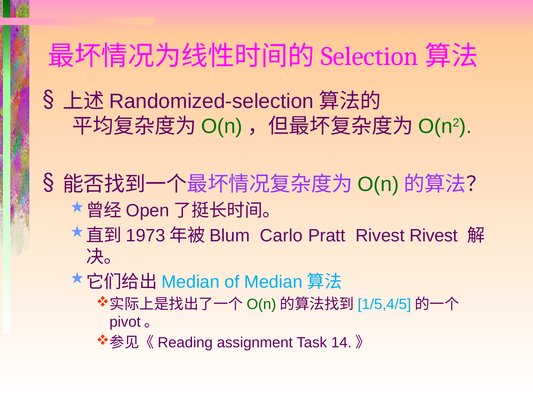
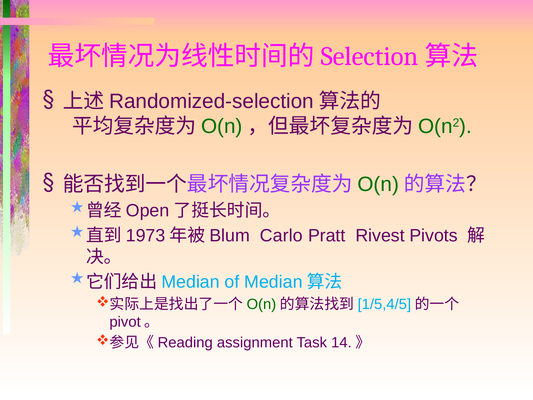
Rivest Rivest: Rivest -> Pivots (434, 236)
